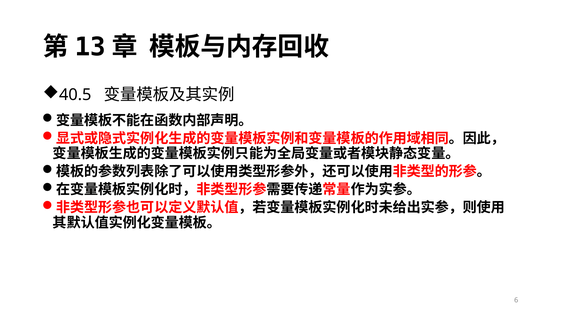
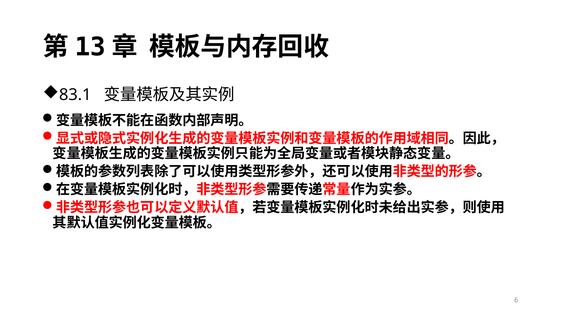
40.5: 40.5 -> 83.1 (75, 95)
